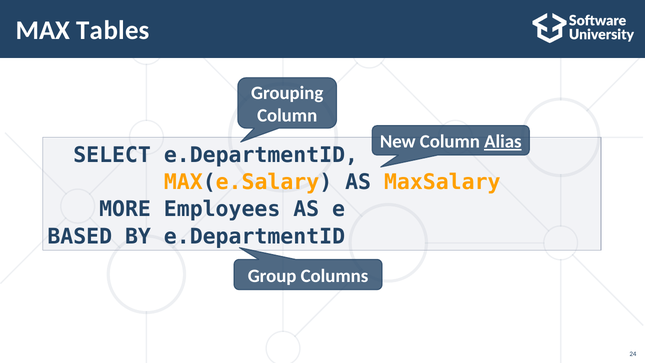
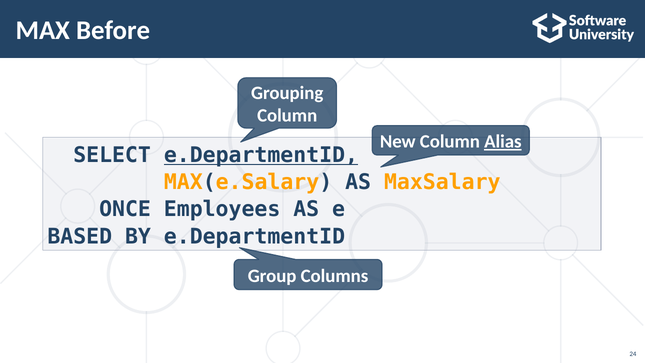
Tables: Tables -> Before (113, 31)
e.DepartmentID underline: none -> present (261, 155)
MORE: MORE -> ONCE (125, 209)
